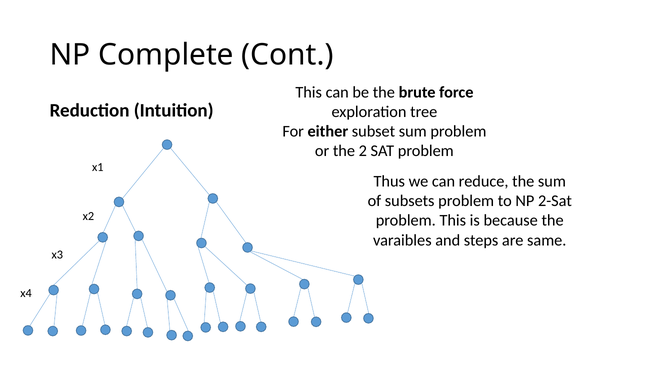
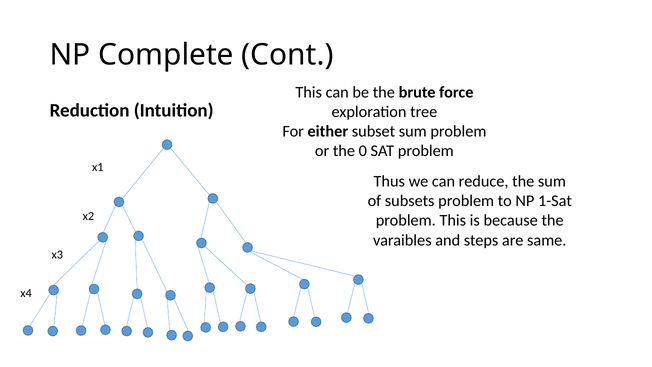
2: 2 -> 0 (363, 151)
2-Sat: 2-Sat -> 1-Sat (555, 201)
